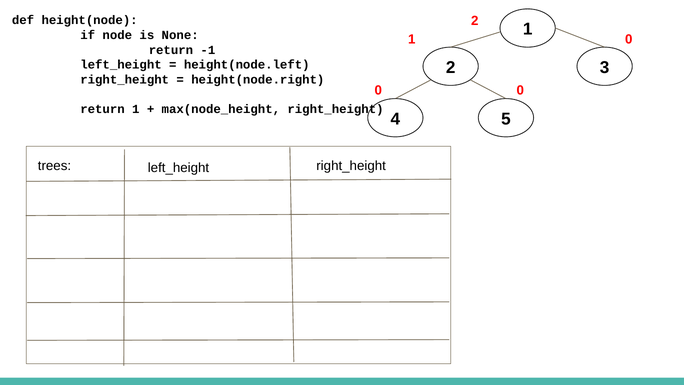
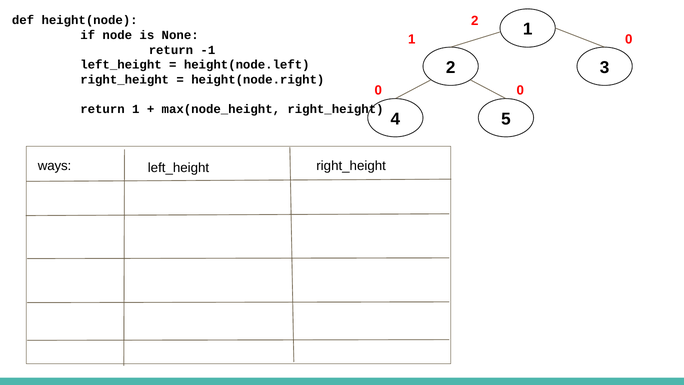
trees: trees -> ways (55, 166)
